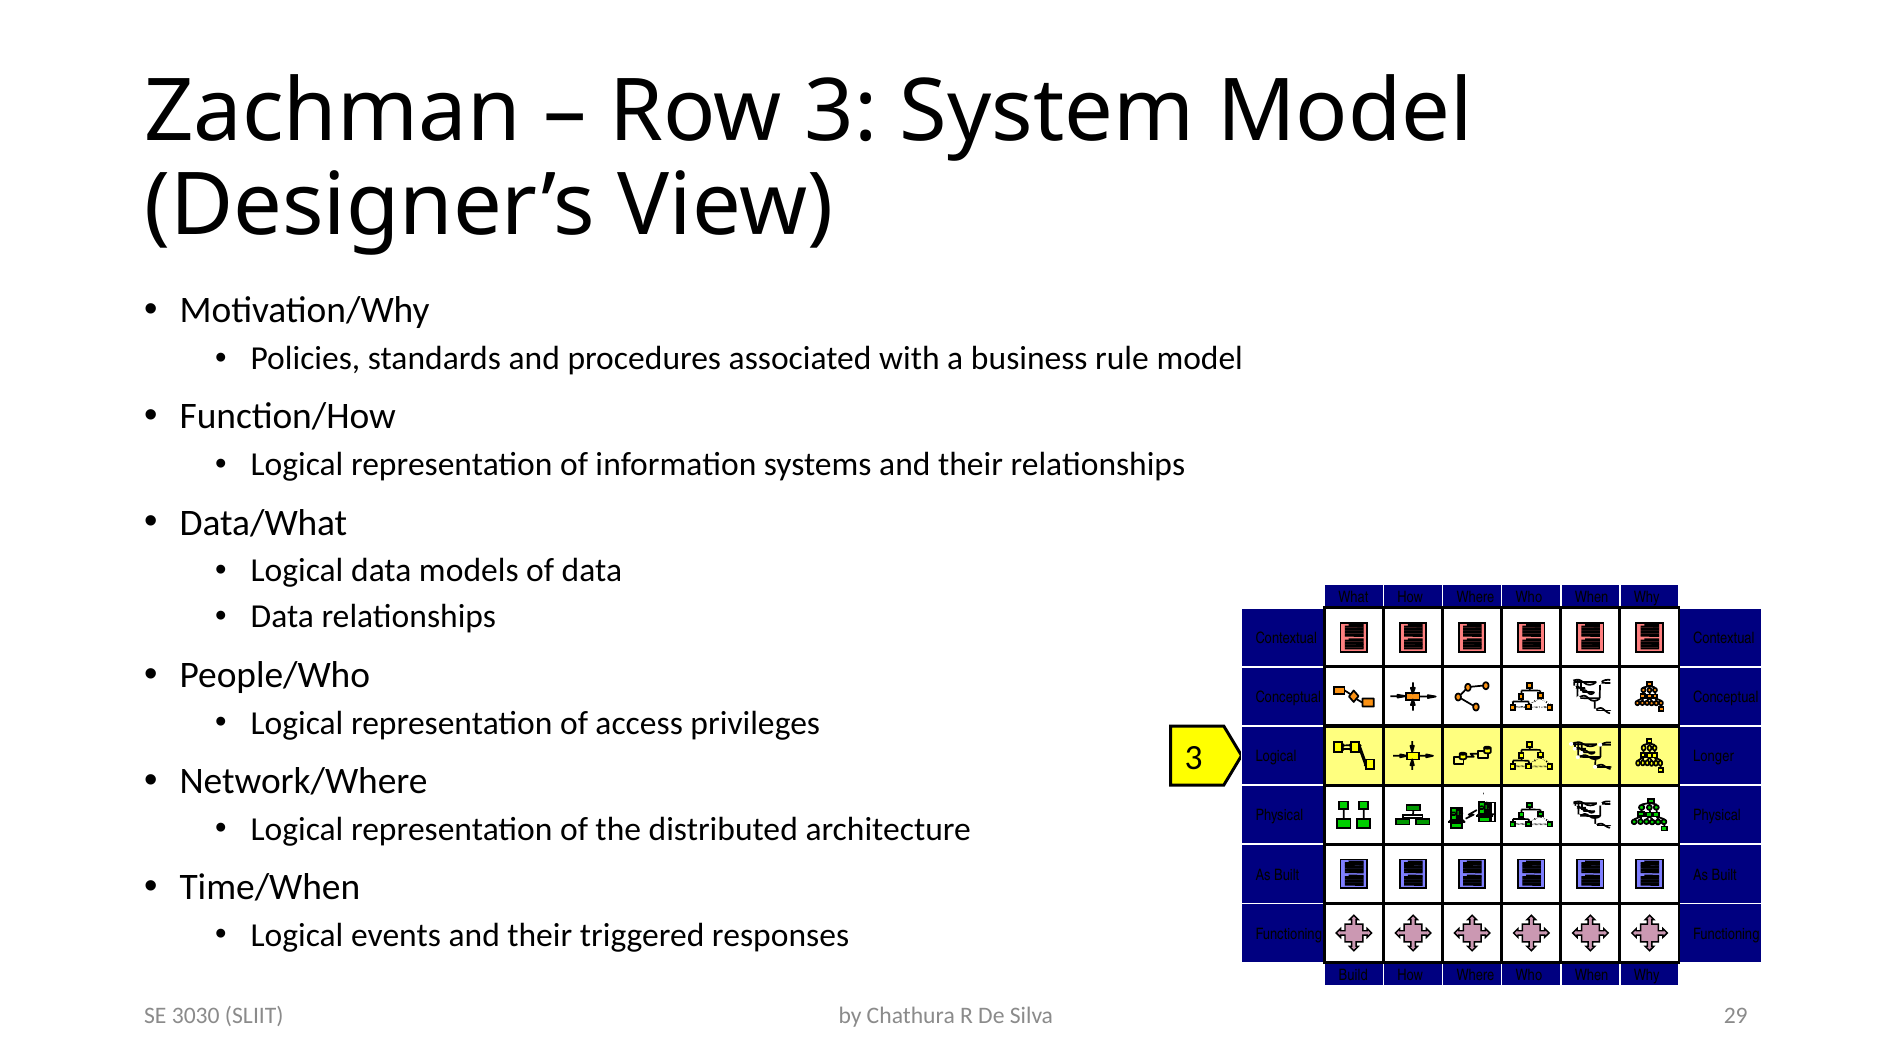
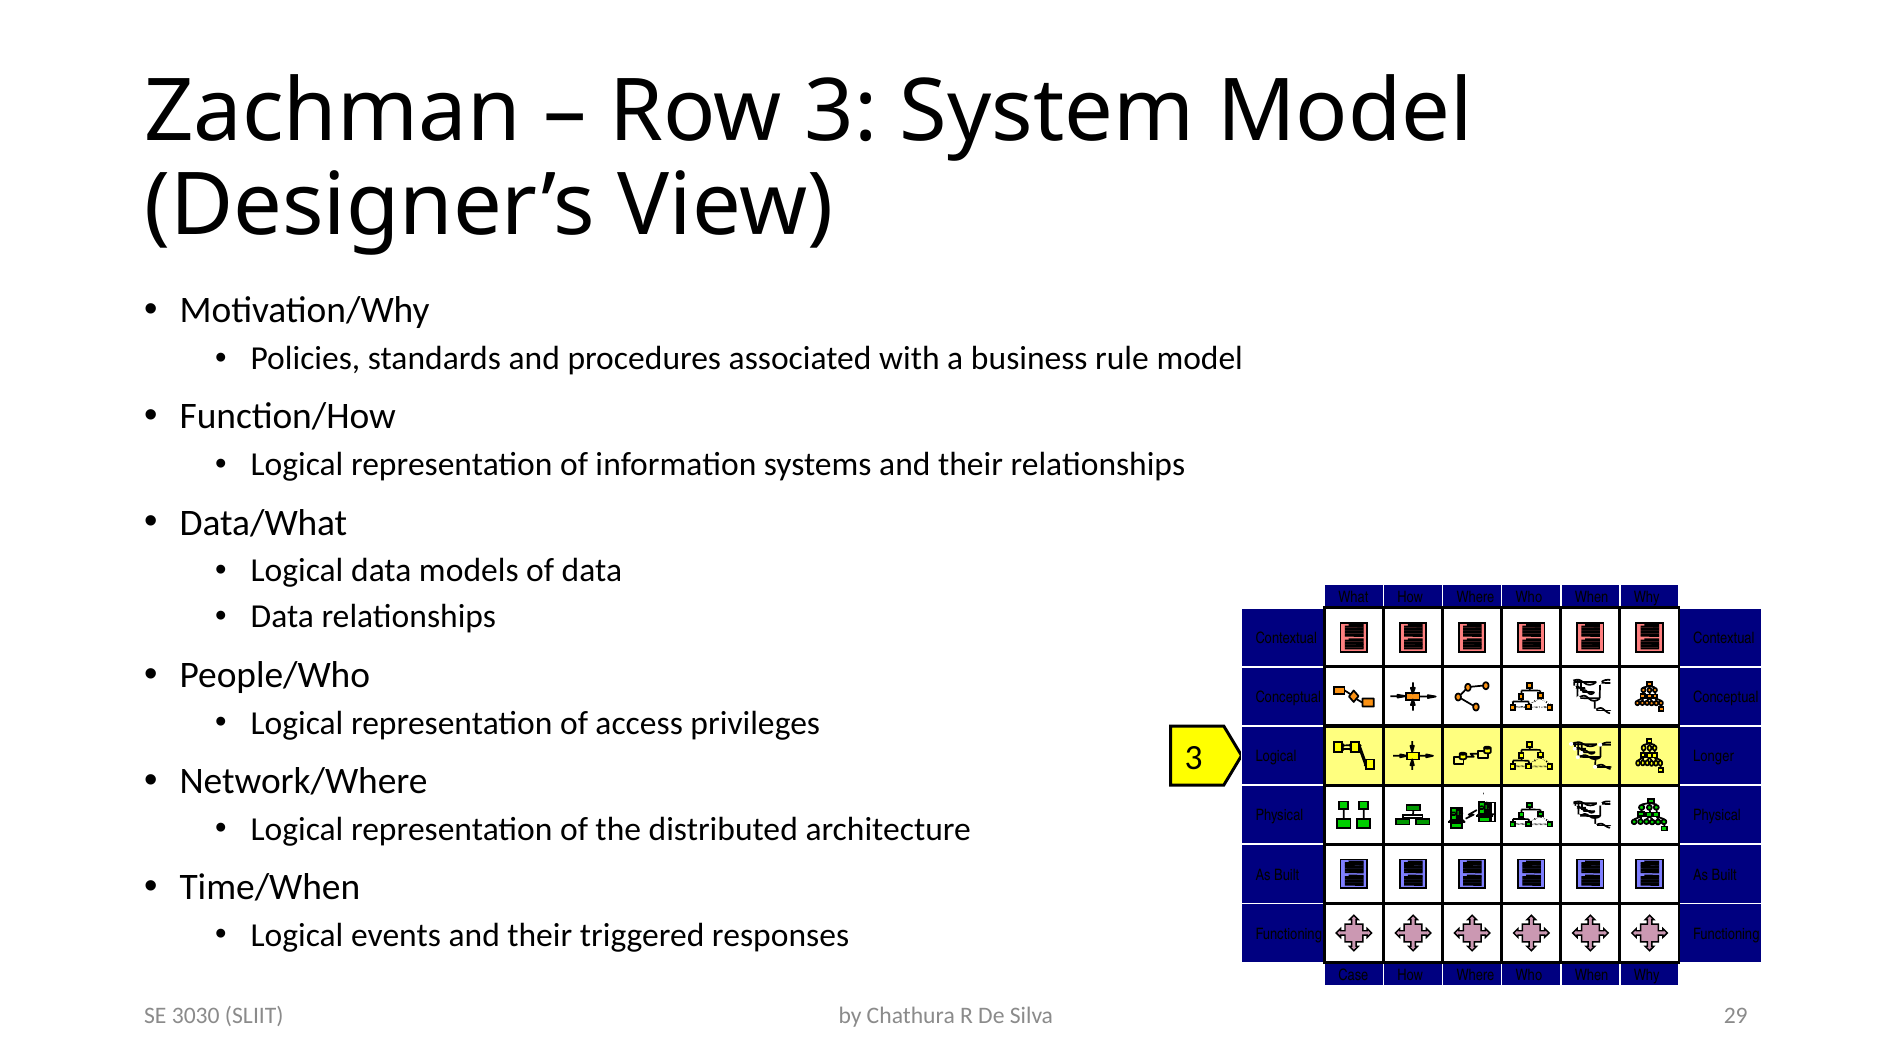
Build: Build -> Case (1353, 976)
